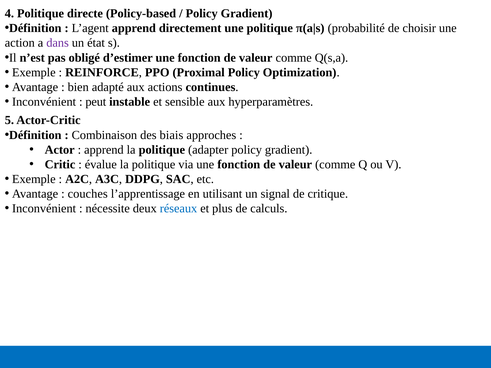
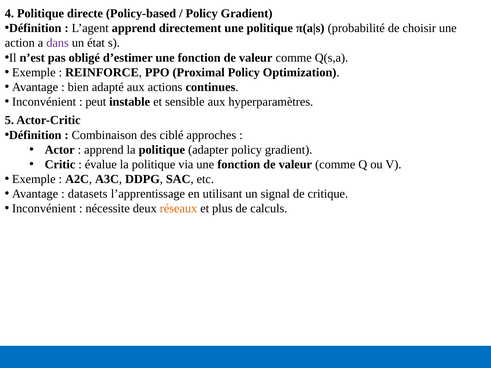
biais: biais -> ciblé (172, 135)
couches: couches -> datasets (88, 194)
réseaux colour: blue -> orange (178, 209)
